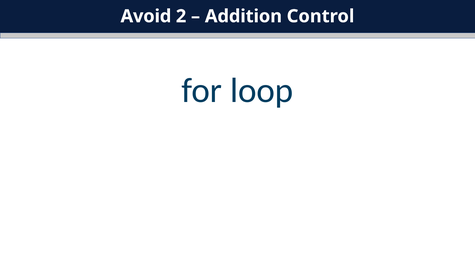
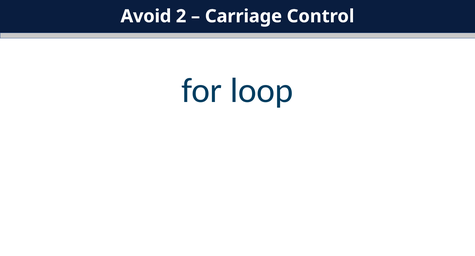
Addition: Addition -> Carriage (243, 16)
